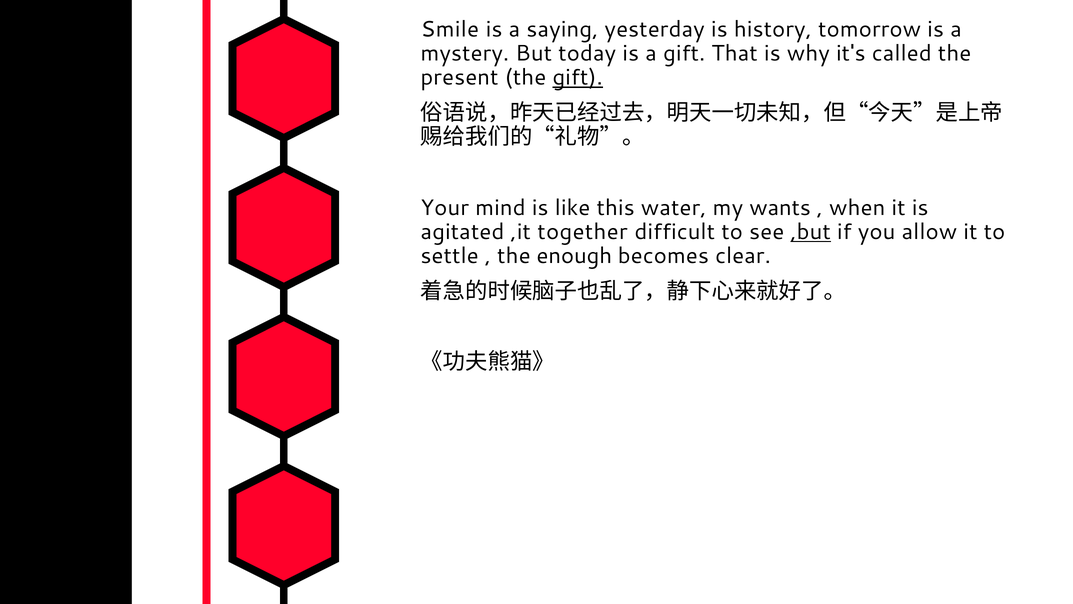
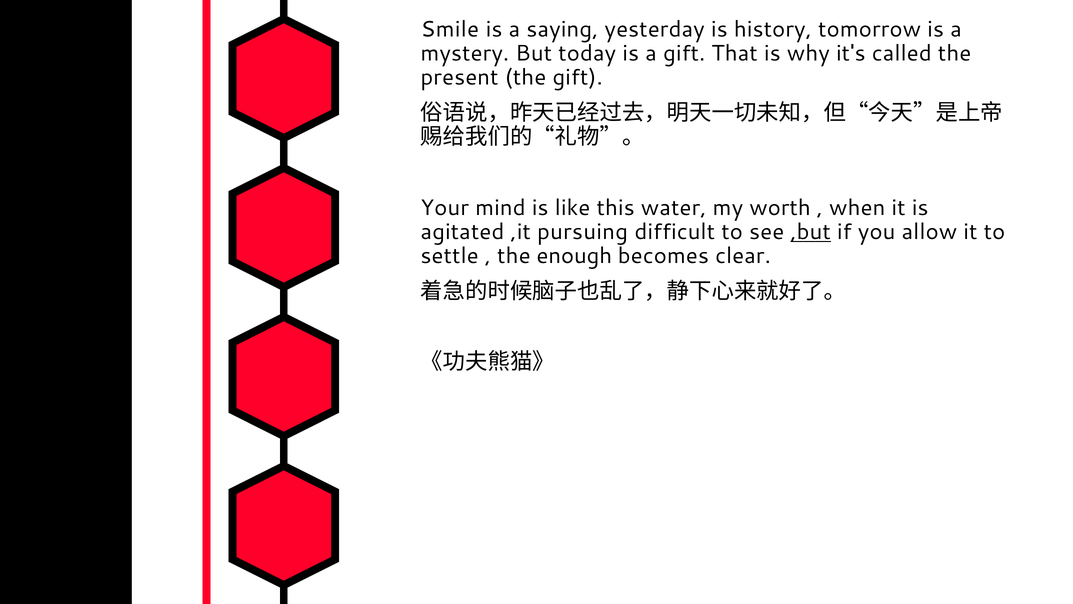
gift underline: present -> none (578, 77)
wants: wants -> worth (780, 208)
together: together -> pursuing (583, 232)
